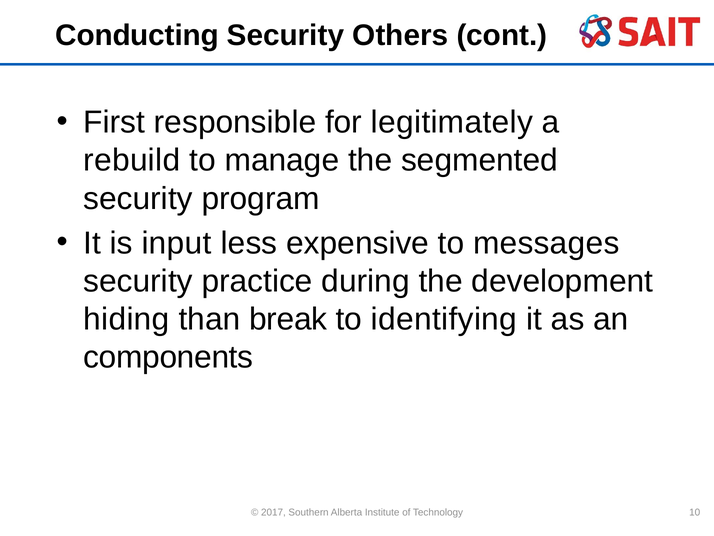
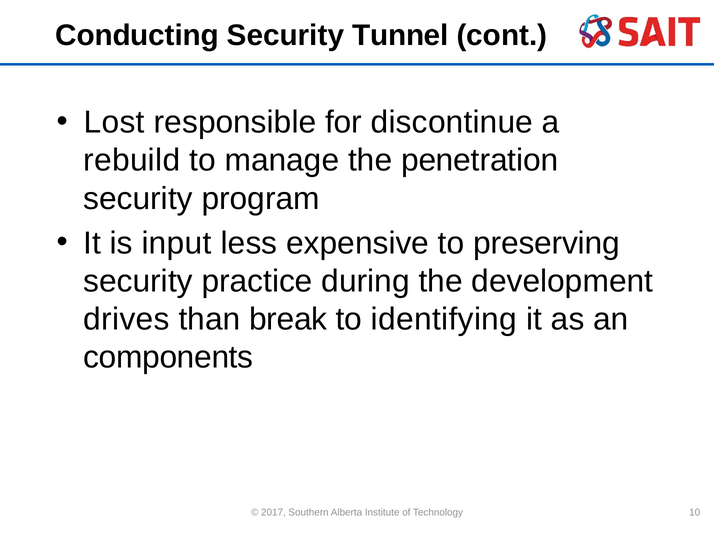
Others: Others -> Tunnel (400, 35)
First: First -> Lost (114, 122)
legitimately: legitimately -> discontinue (452, 122)
segmented: segmented -> penetration (480, 160)
messages: messages -> preserving (546, 243)
hiding: hiding -> drives (126, 319)
